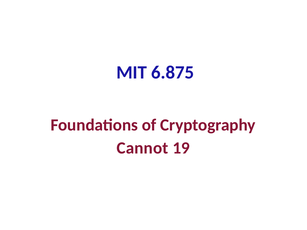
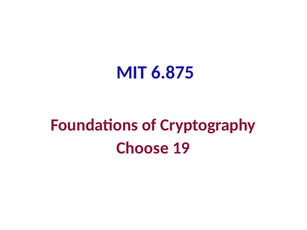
Cannot: Cannot -> Choose (142, 148)
